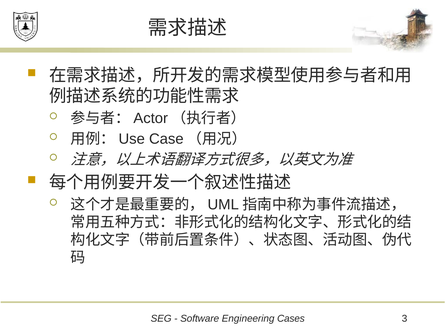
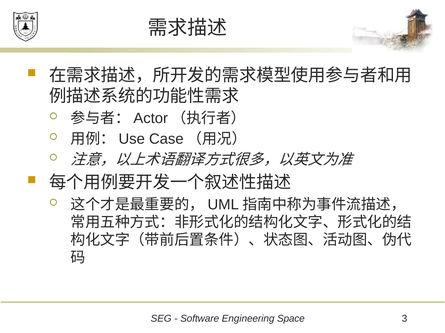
Cases: Cases -> Space (291, 319)
